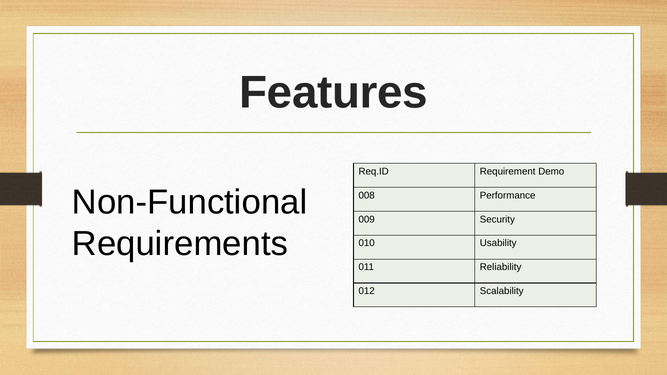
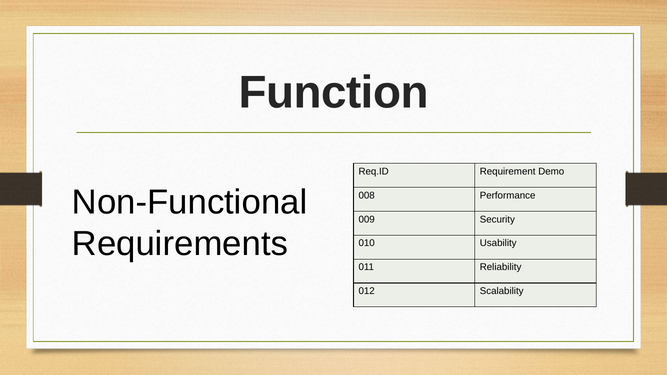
Features: Features -> Function (334, 93)
